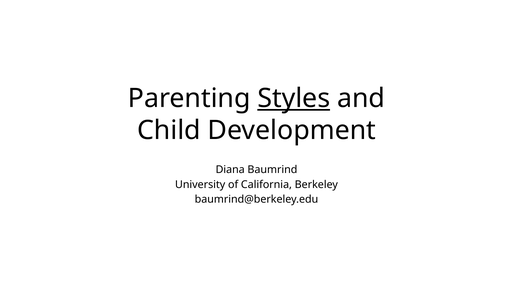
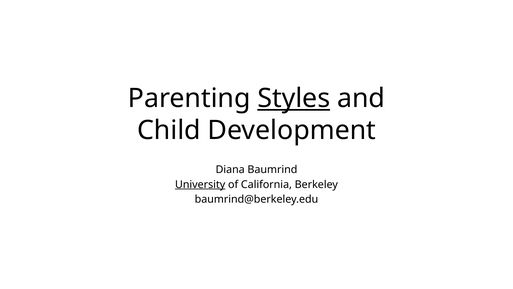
University underline: none -> present (200, 184)
